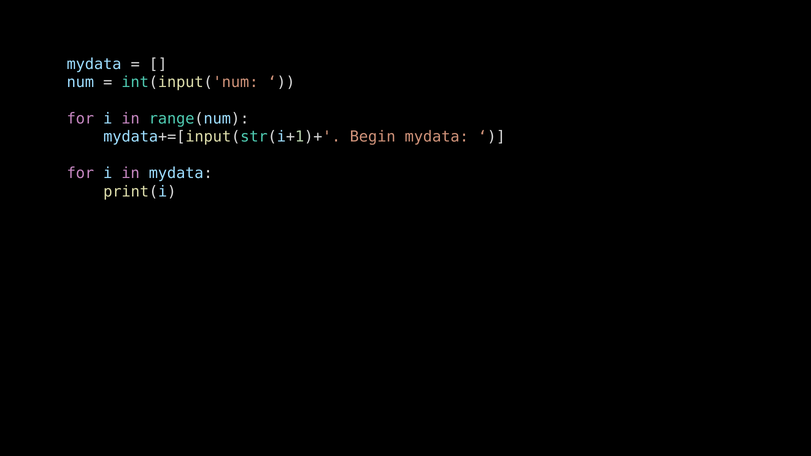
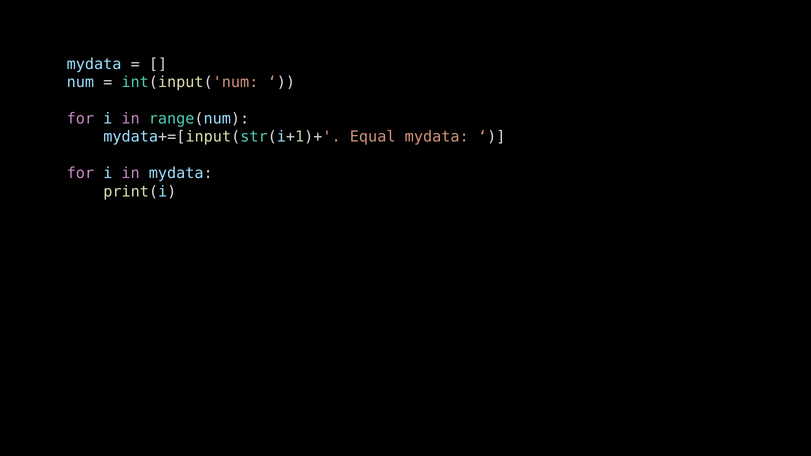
Begin: Begin -> Equal (373, 137)
